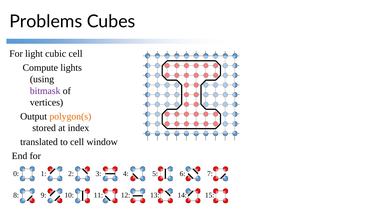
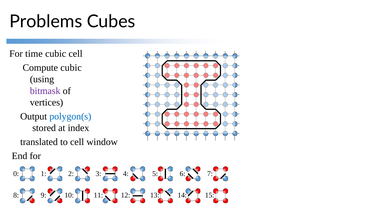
light: light -> time (34, 54)
Compute lights: lights -> cubic (71, 67)
polygon(s colour: orange -> blue (70, 116)
